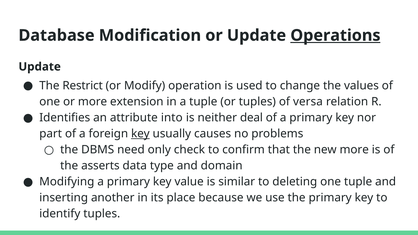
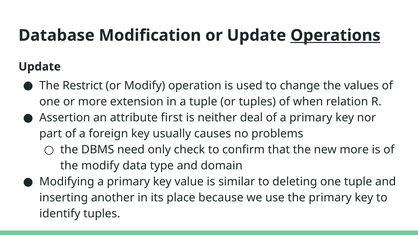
versa: versa -> when (308, 102)
Identifies: Identifies -> Assertion (65, 118)
into: into -> first (172, 118)
key underline: present -> none (140, 134)
the asserts: asserts -> modify (100, 166)
